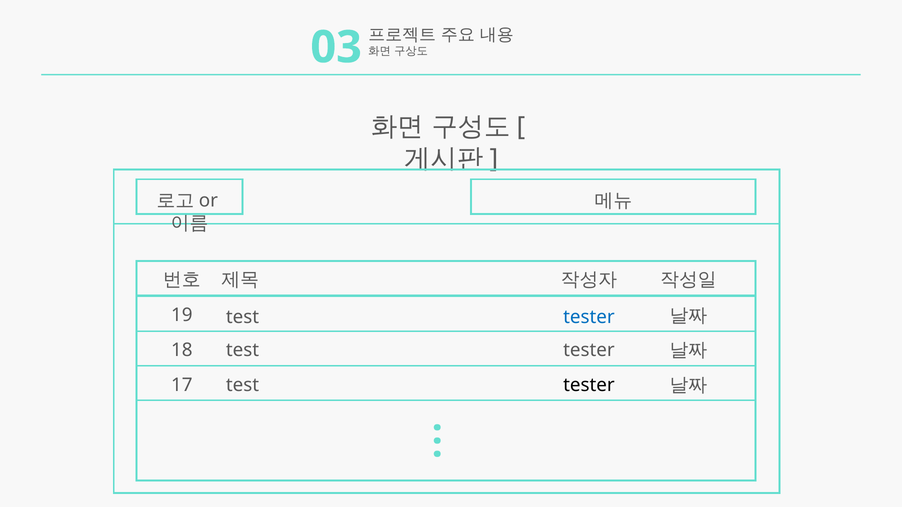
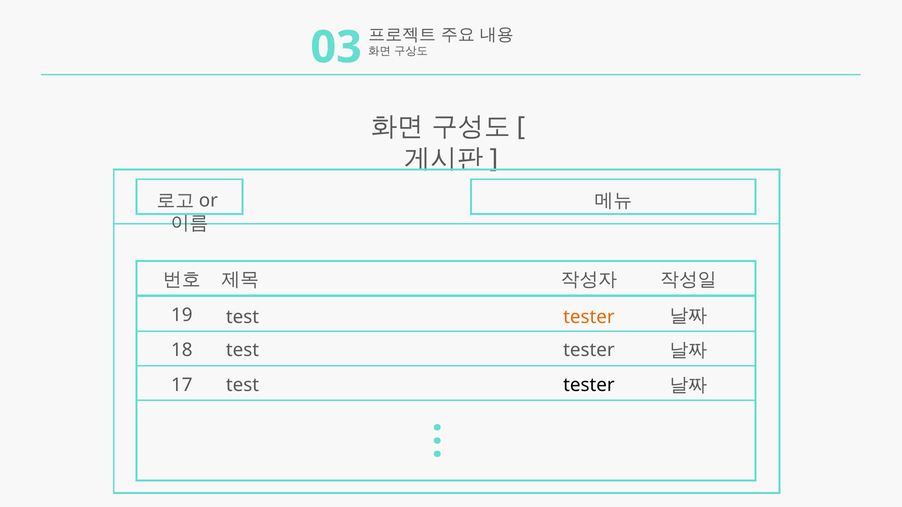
tester colour: blue -> orange (589, 317)
